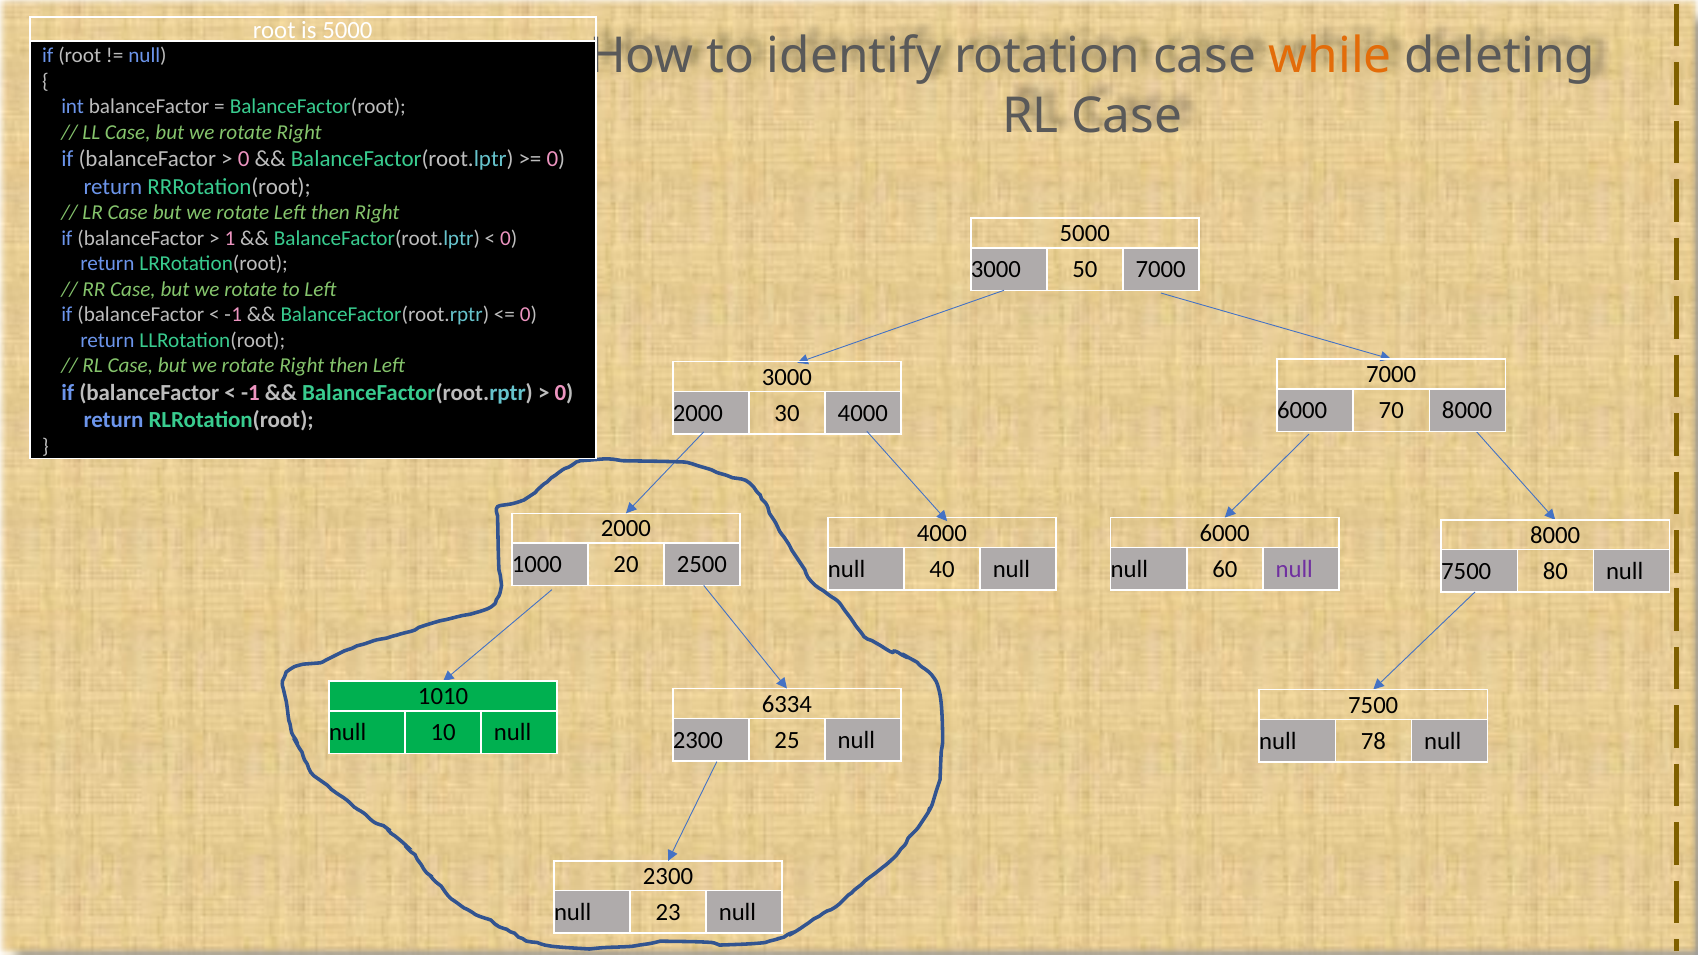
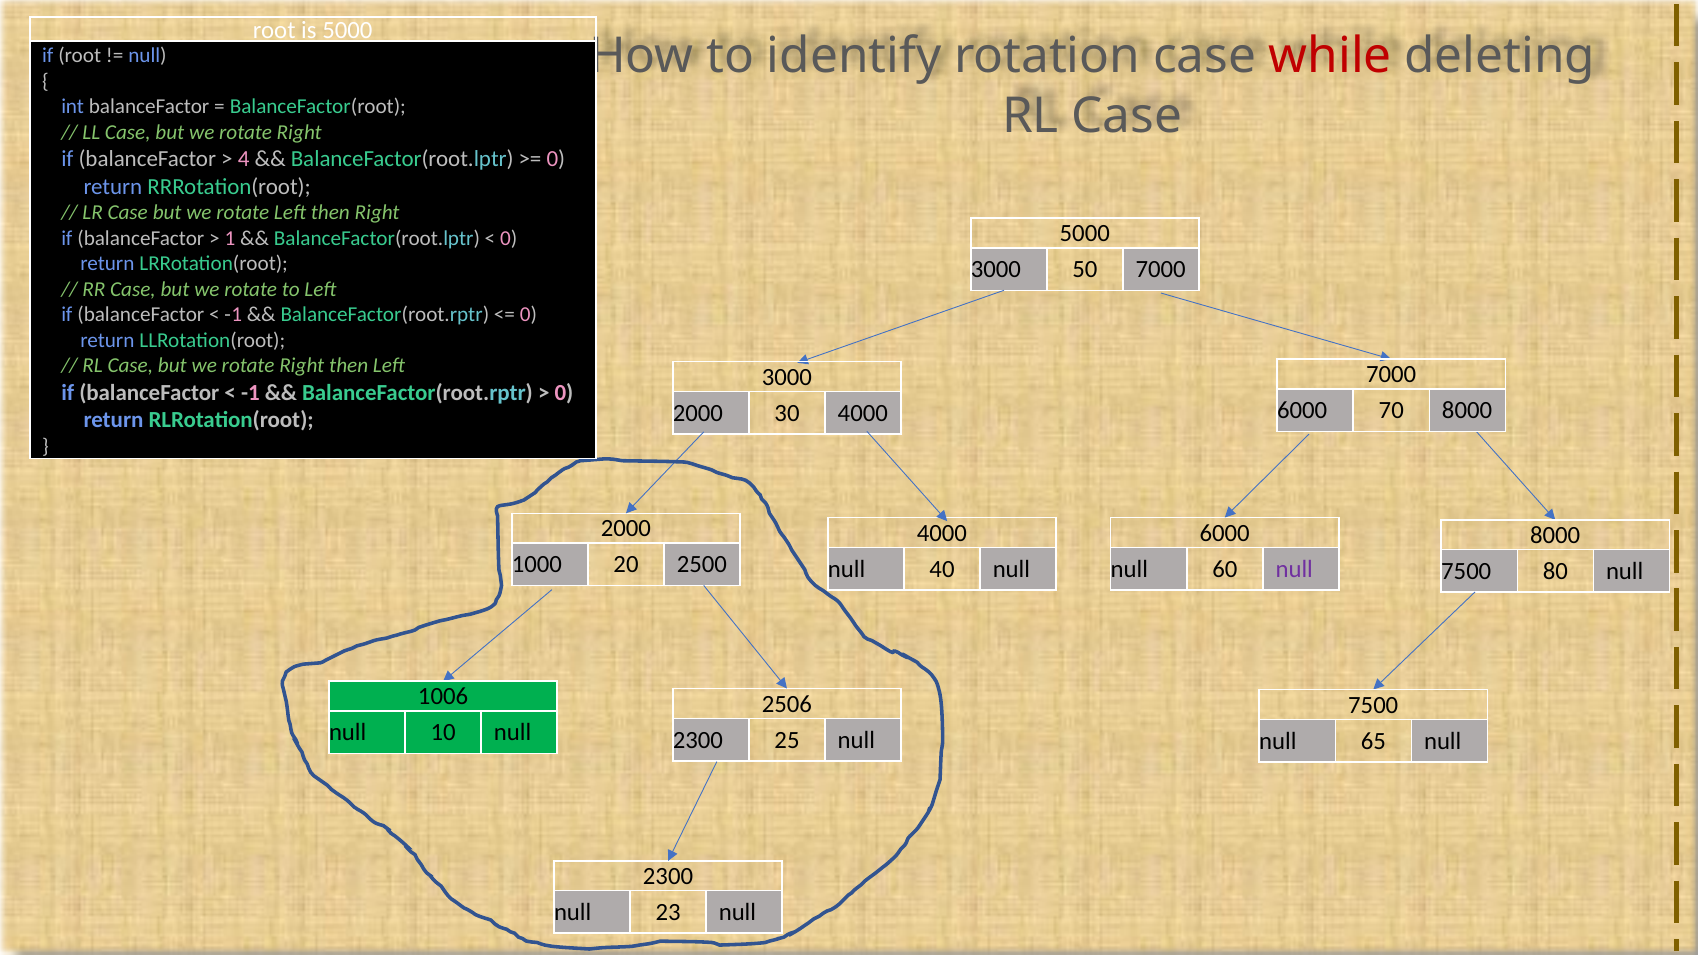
while colour: orange -> red (1330, 57)
0: 0 -> 4 (244, 159)
1010: 1010 -> 1006 (443, 697)
6334: 6334 -> 2506 (787, 704)
78: 78 -> 65 (1373, 741)
